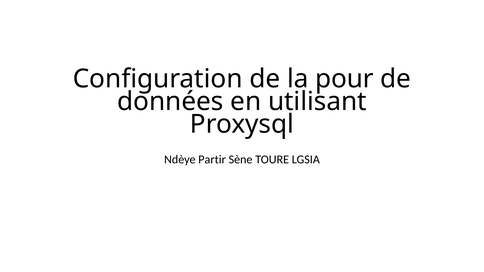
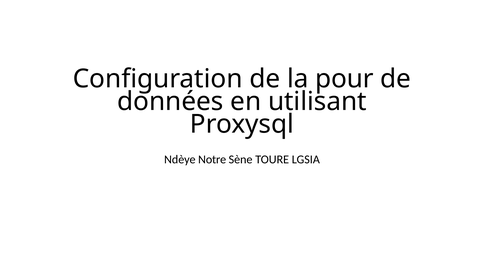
Partir: Partir -> Notre (212, 160)
